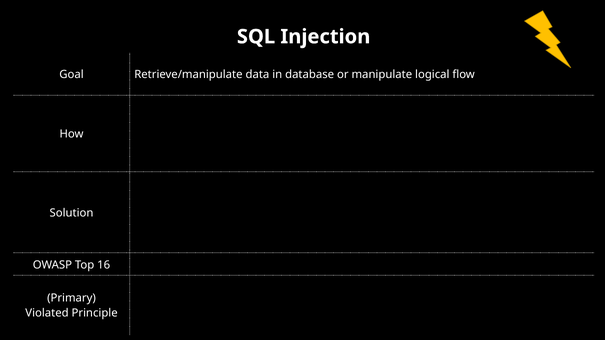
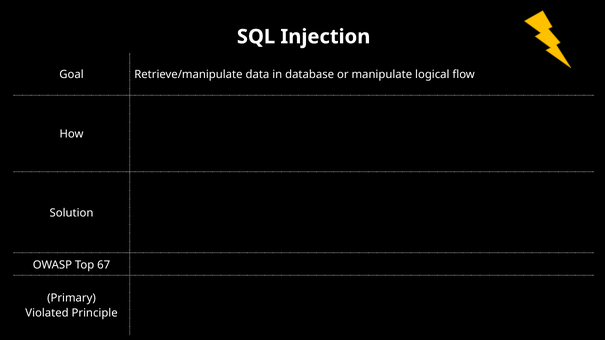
16: 16 -> 67 (104, 265)
